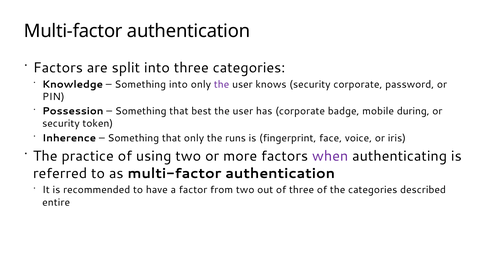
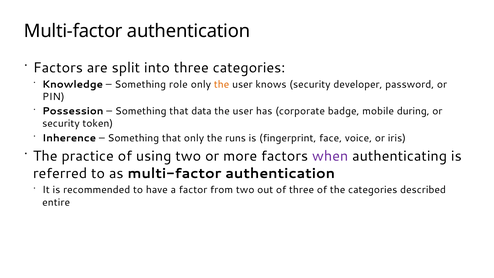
Something into: into -> role (178, 84)
the colour: purple -> orange (222, 84)
security corporate: corporate -> developer (358, 84)
best: best -> data (201, 111)
